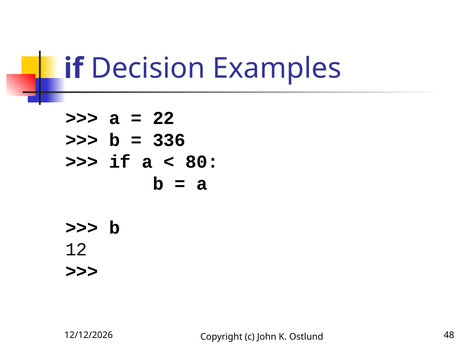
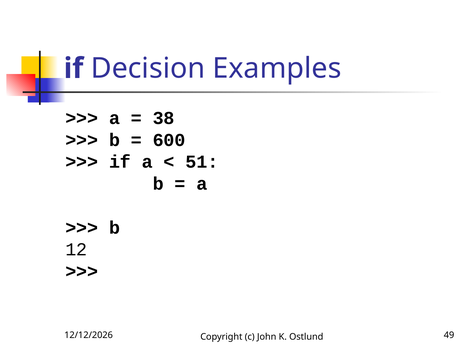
22: 22 -> 38 (164, 118)
336: 336 -> 600 (169, 140)
80: 80 -> 51 (202, 162)
48: 48 -> 49 (449, 335)
